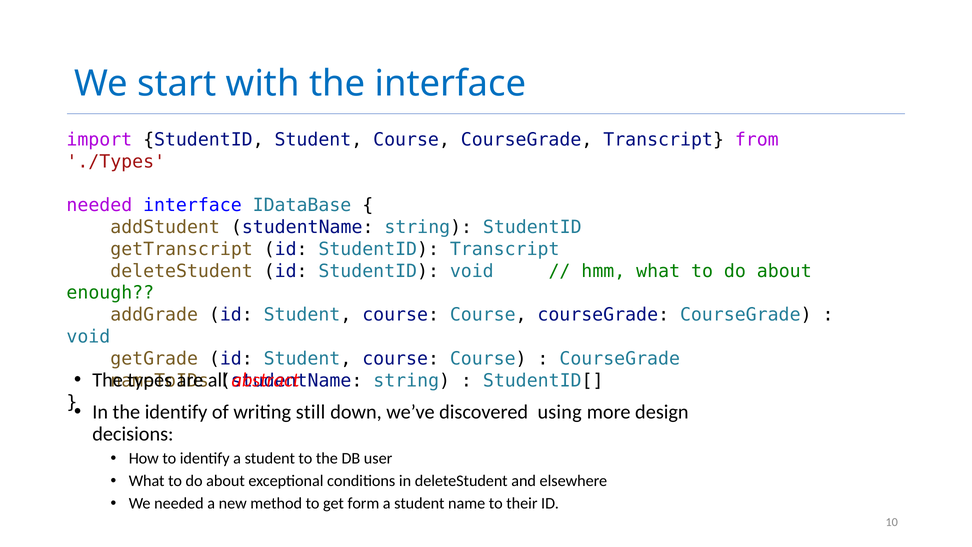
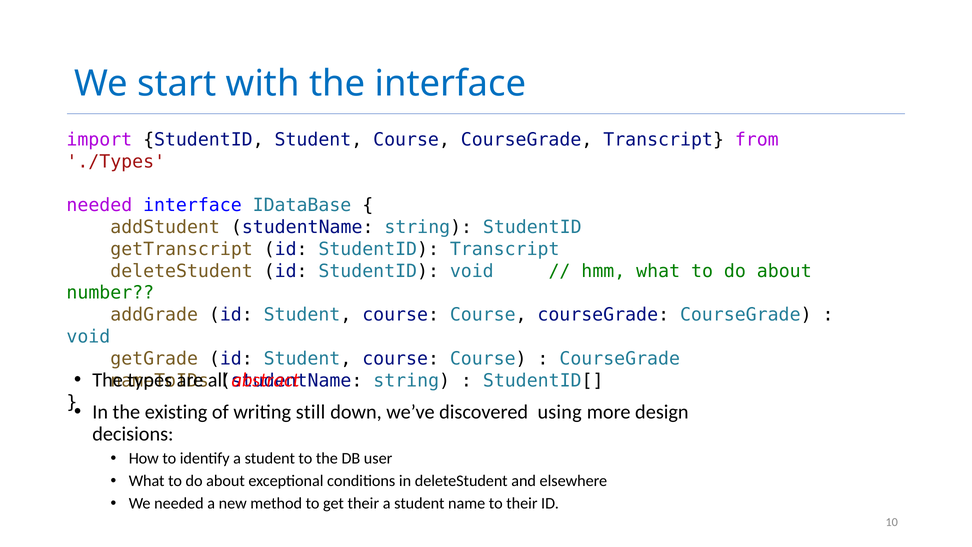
enough: enough -> number (110, 293)
the identify: identify -> existing (176, 412)
get form: form -> their (363, 503)
